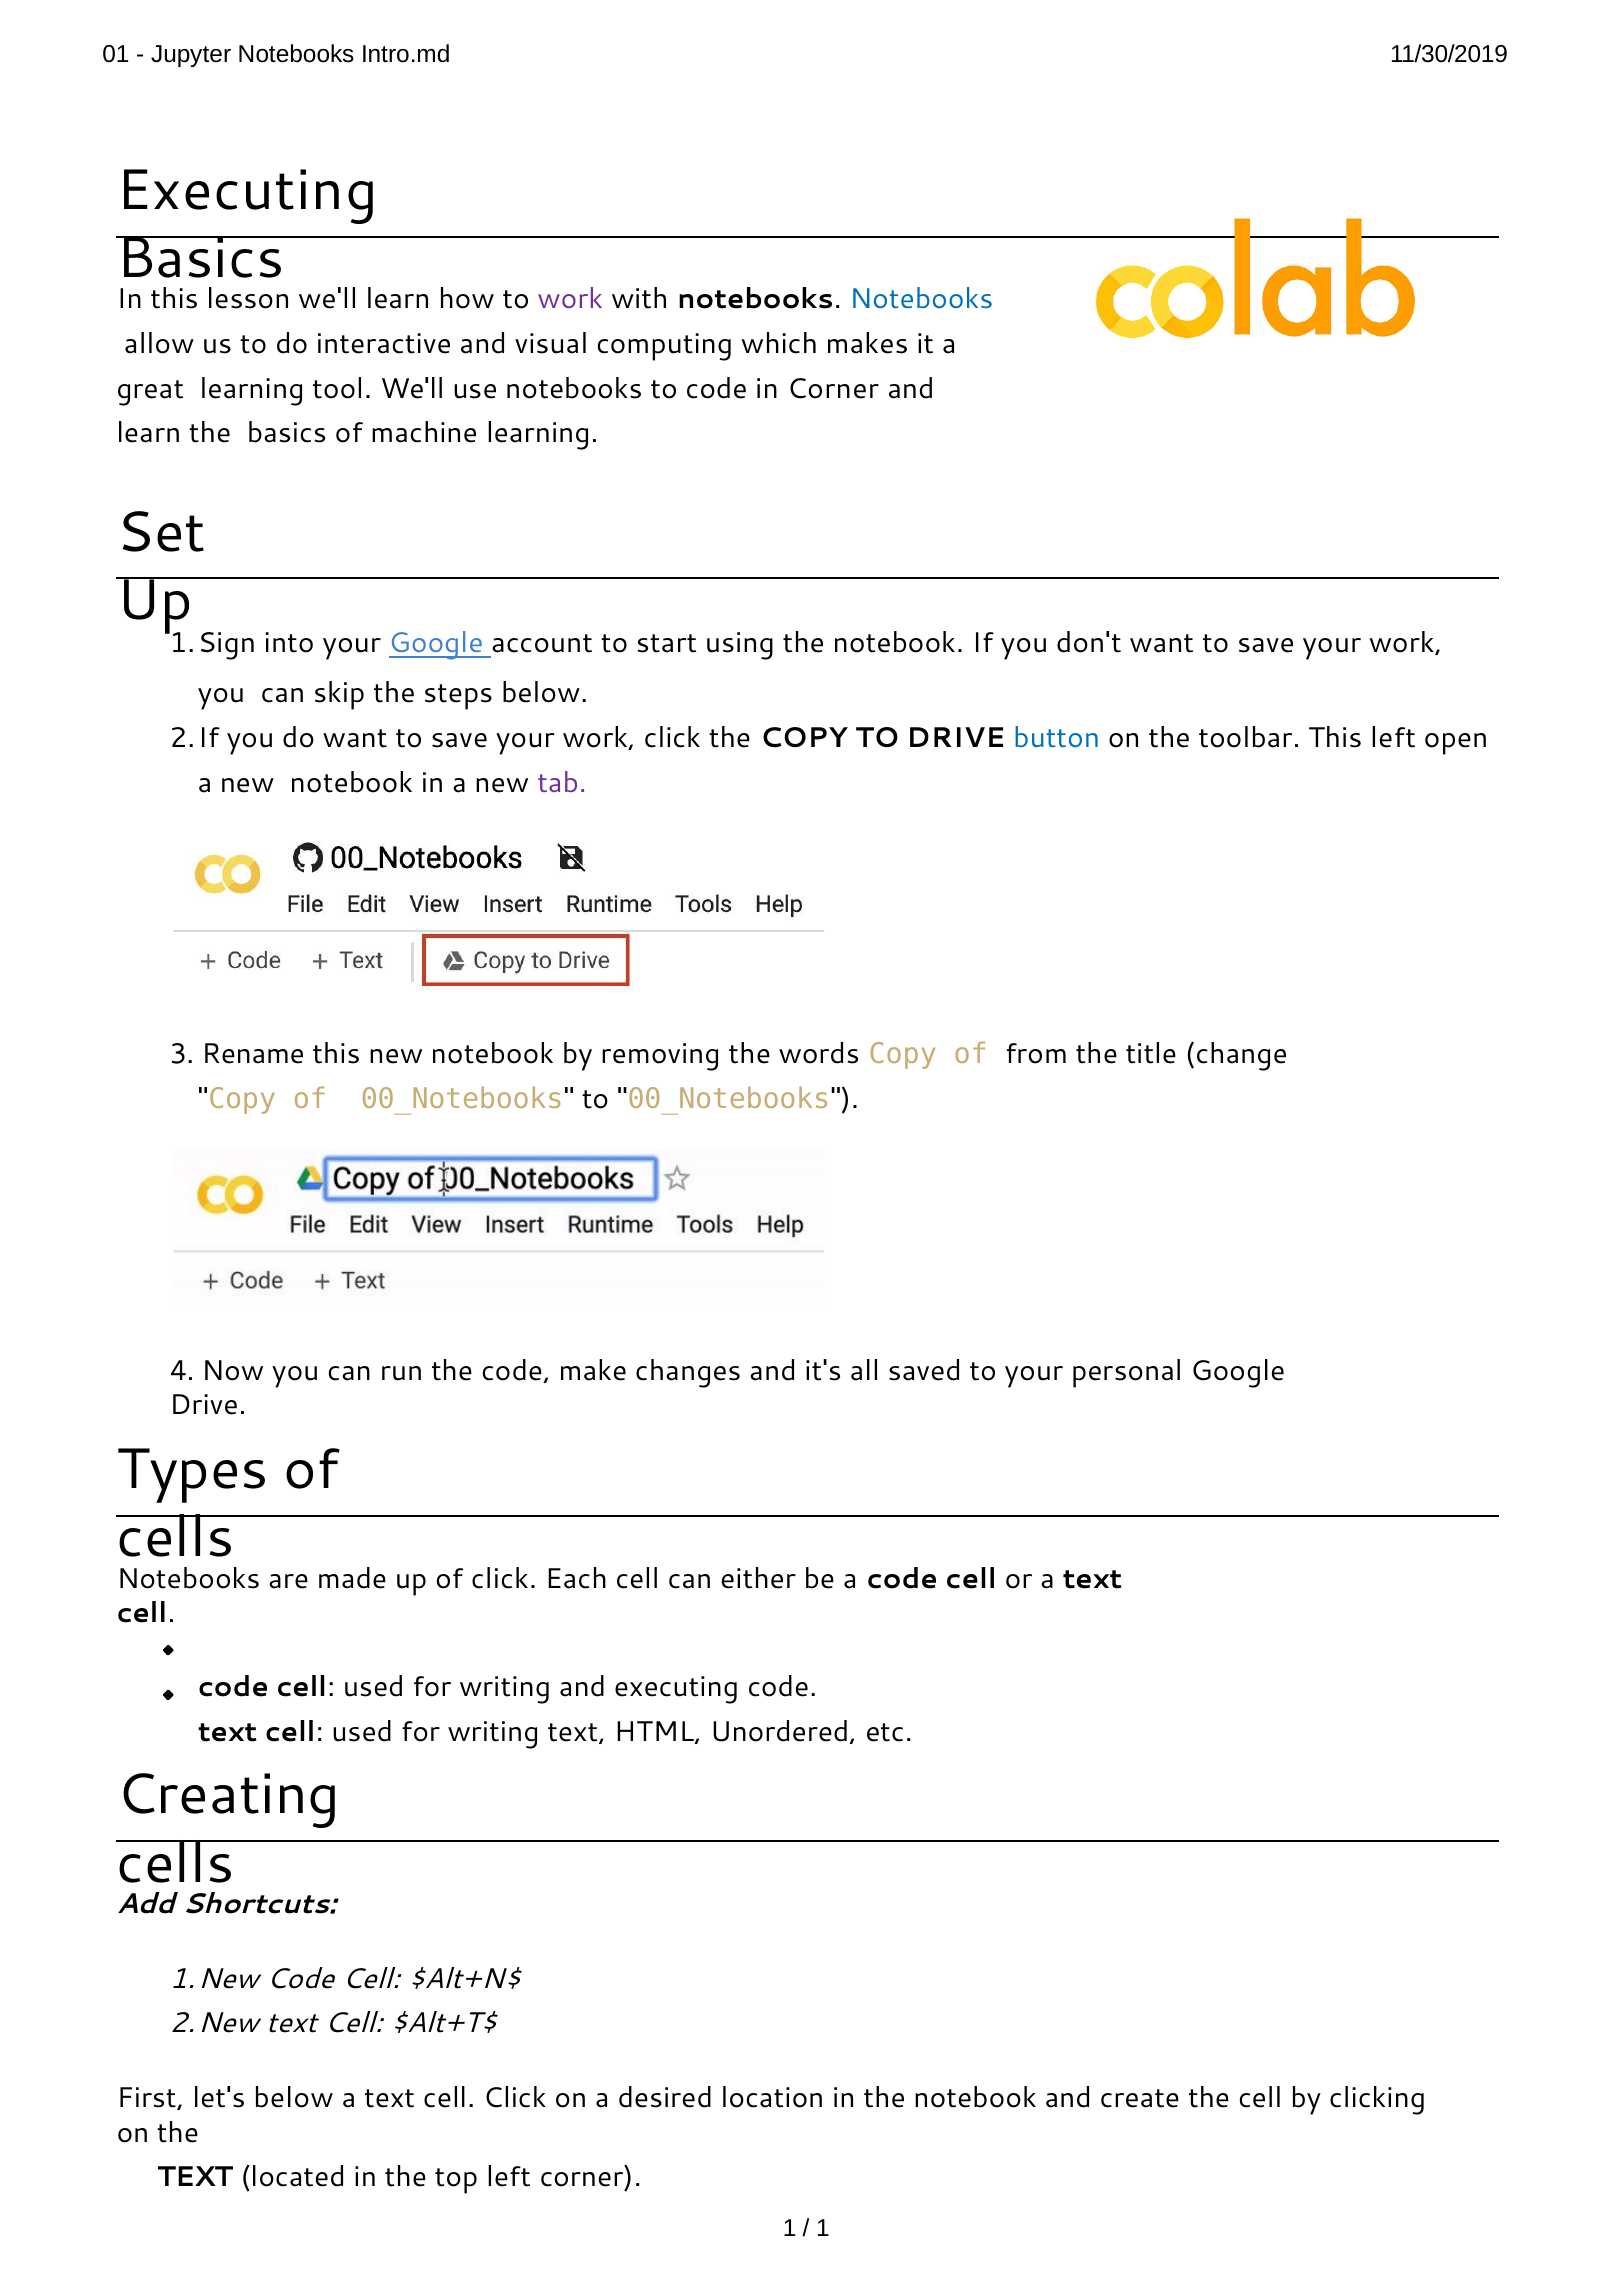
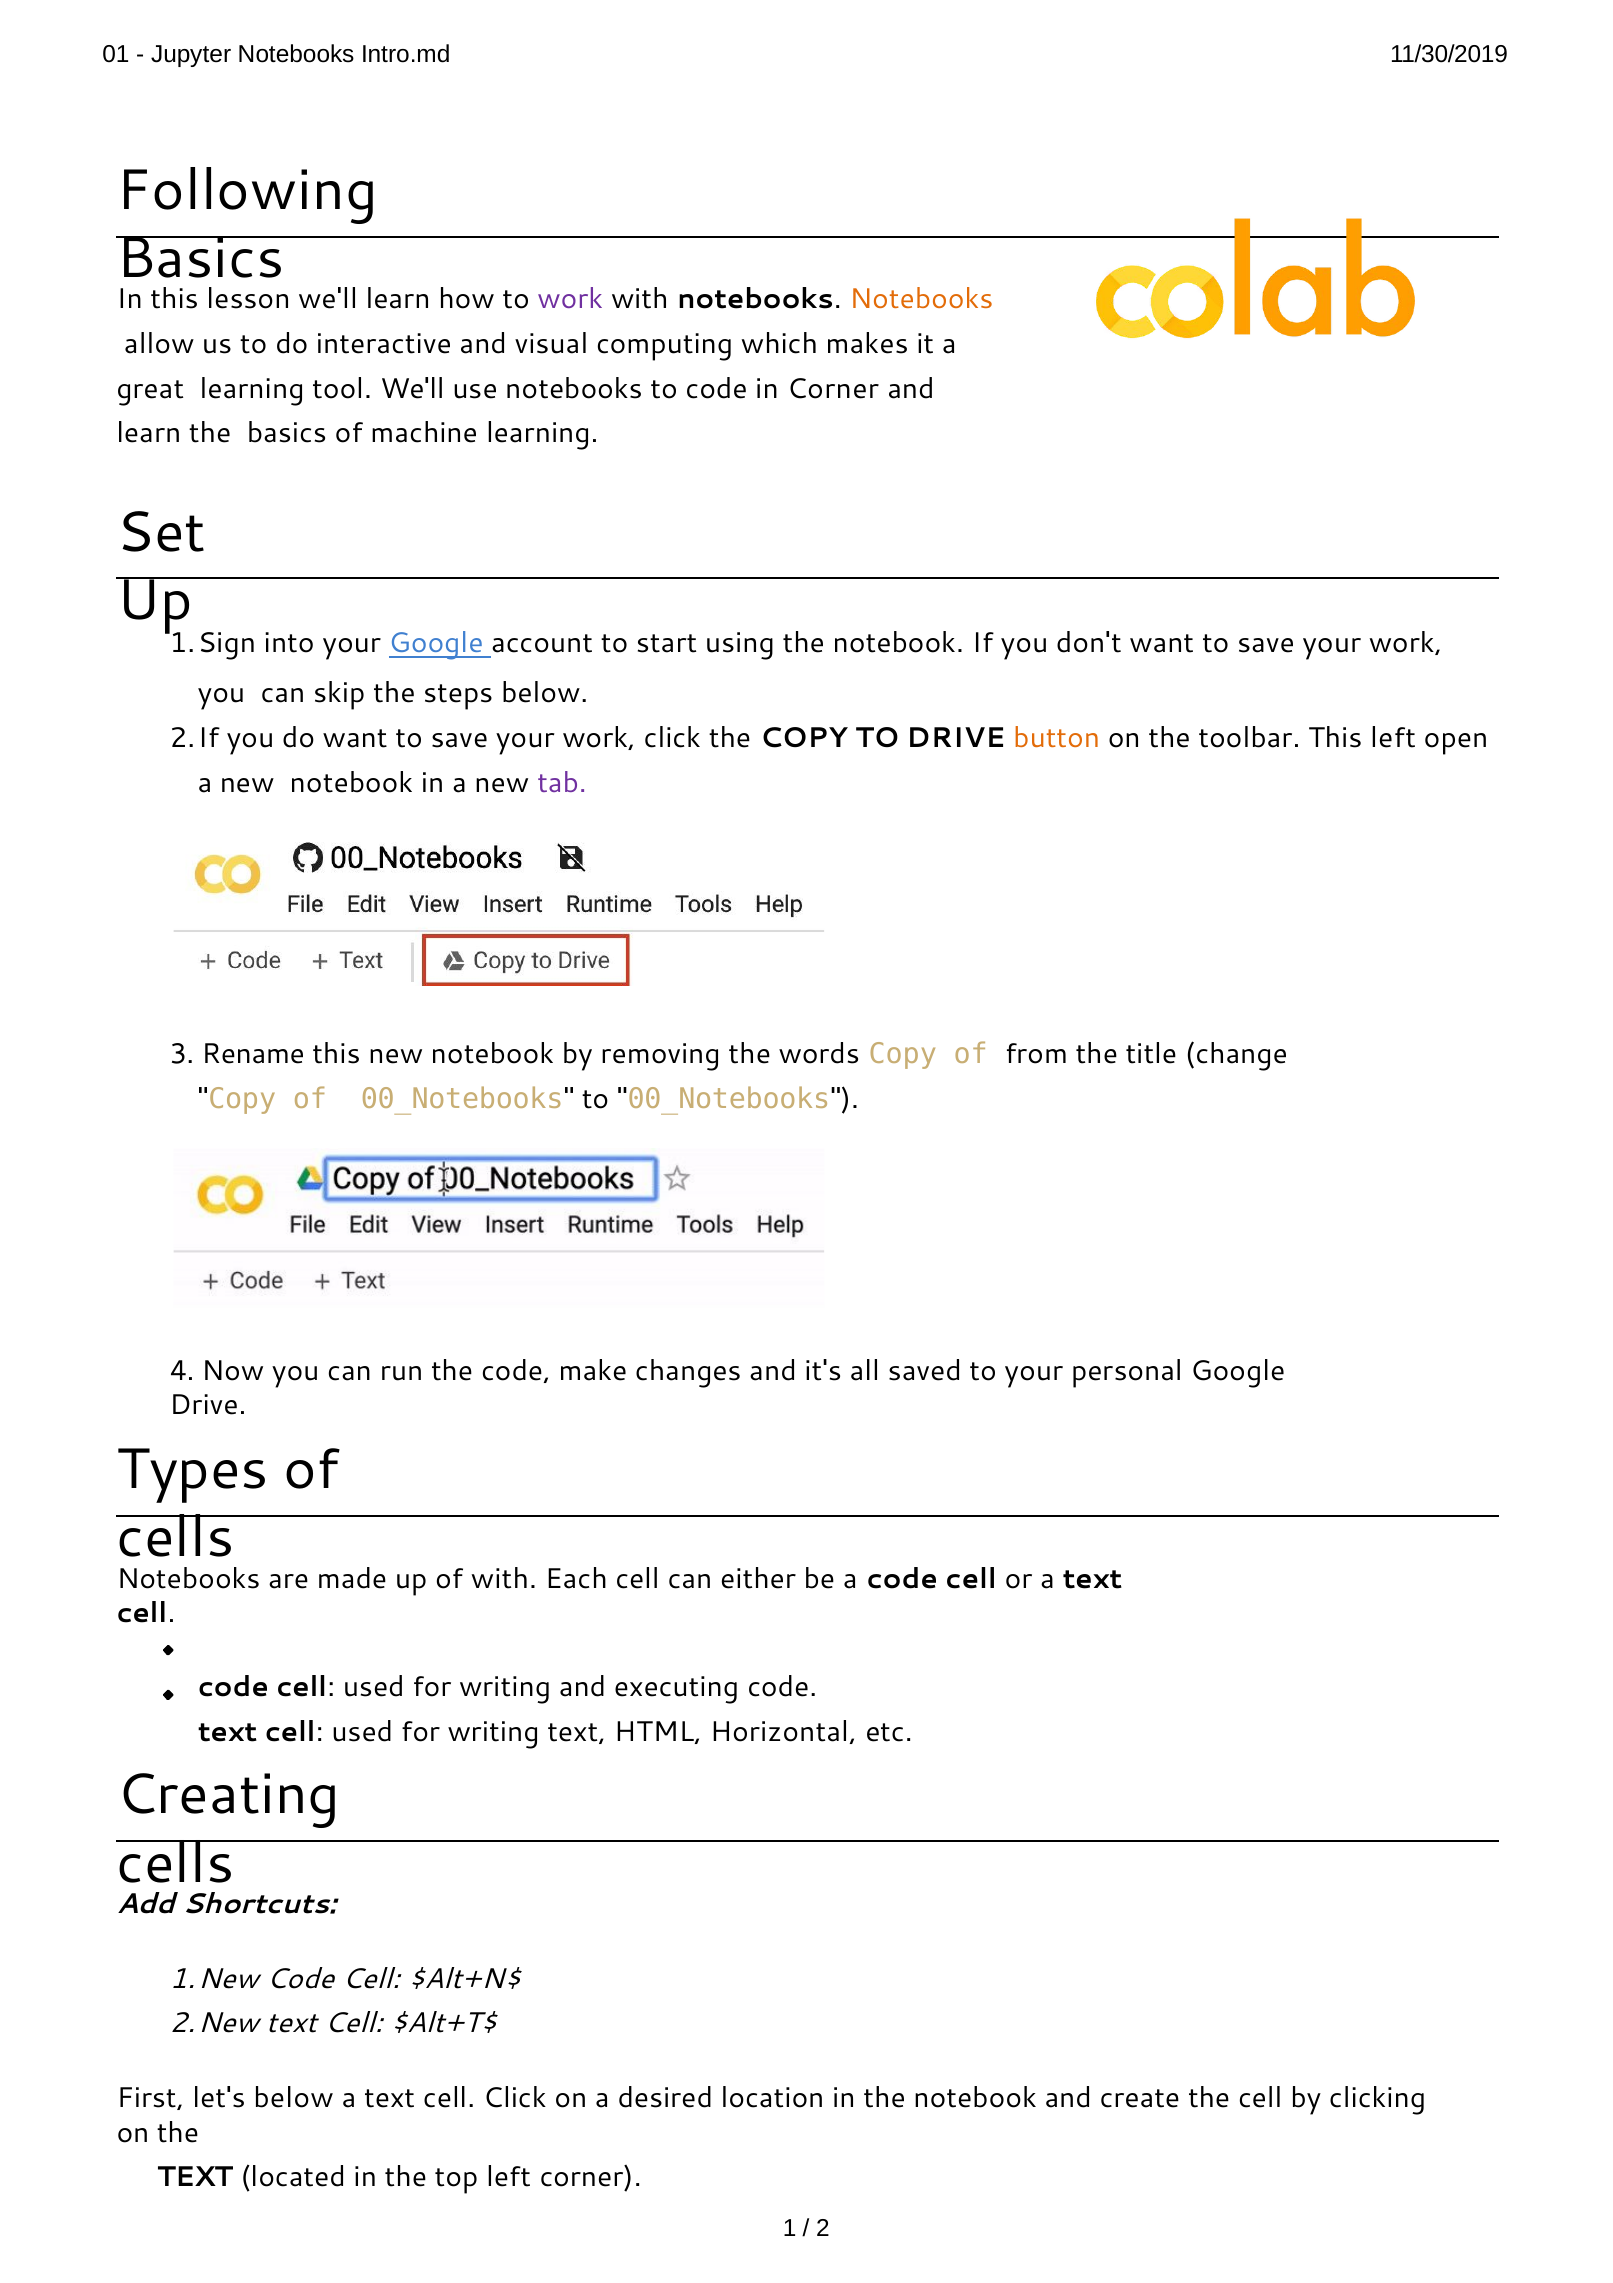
Executing: Executing -> Following (247, 191)
Notebooks colour: blue -> orange (921, 300)
button colour: blue -> orange (1057, 738)
of click: click -> with (504, 1578)
Unordered: Unordered -> Horizontal (783, 1732)
1: 1 -> 2 (823, 2228)
